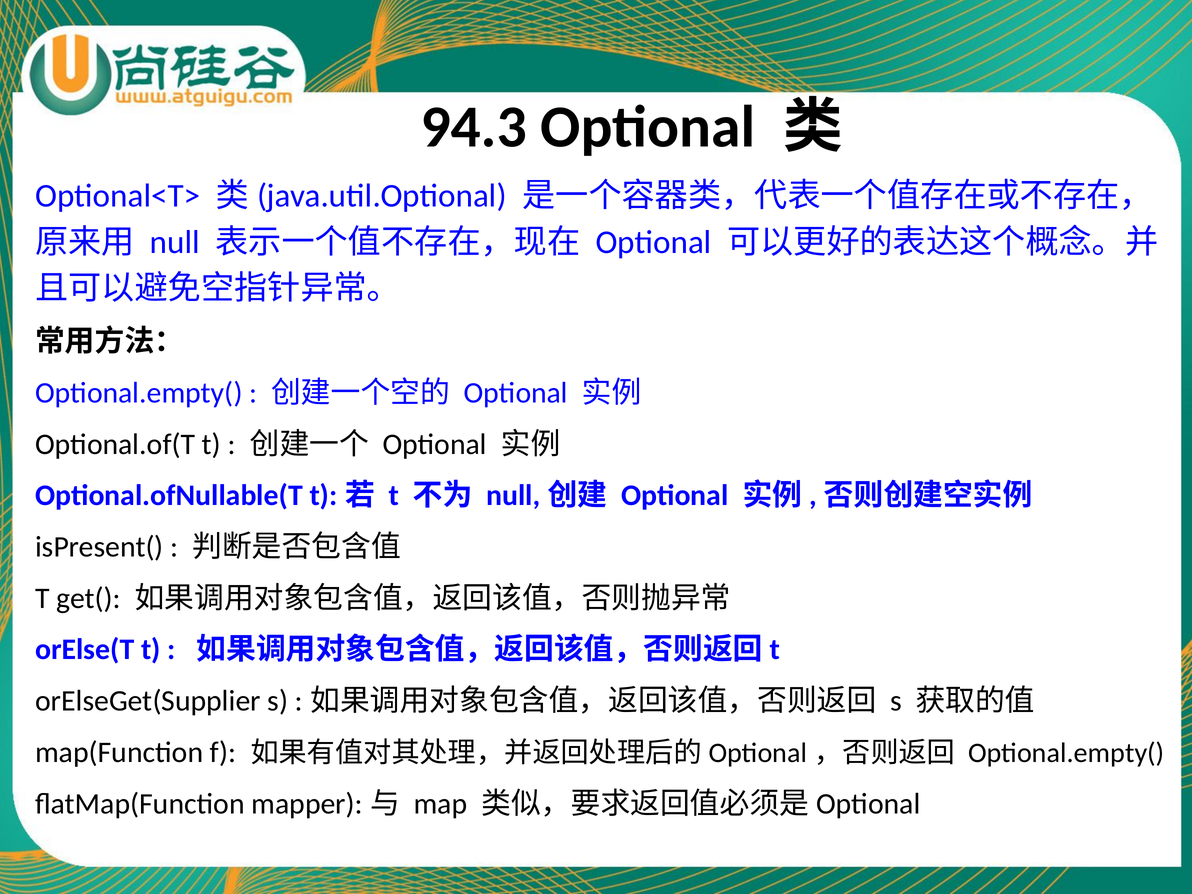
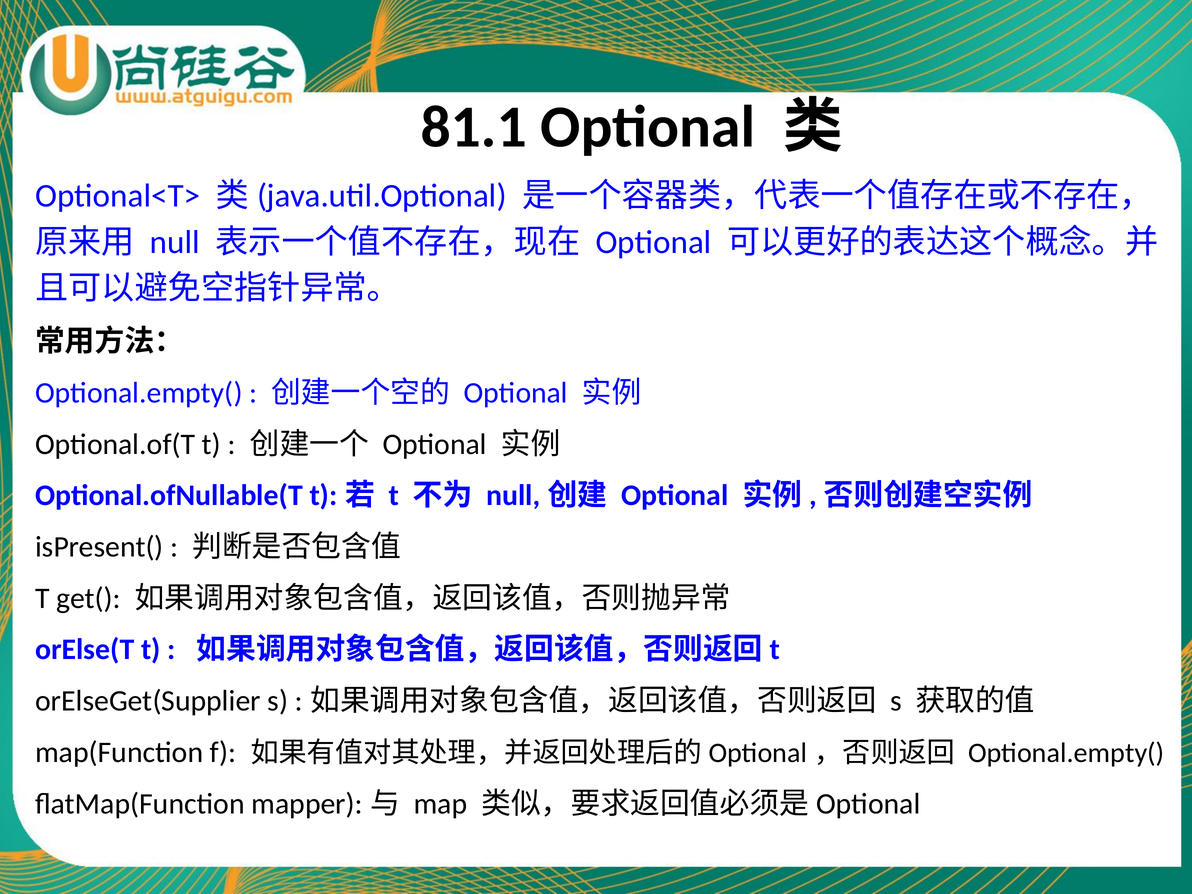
94.3: 94.3 -> 81.1 (474, 127)
